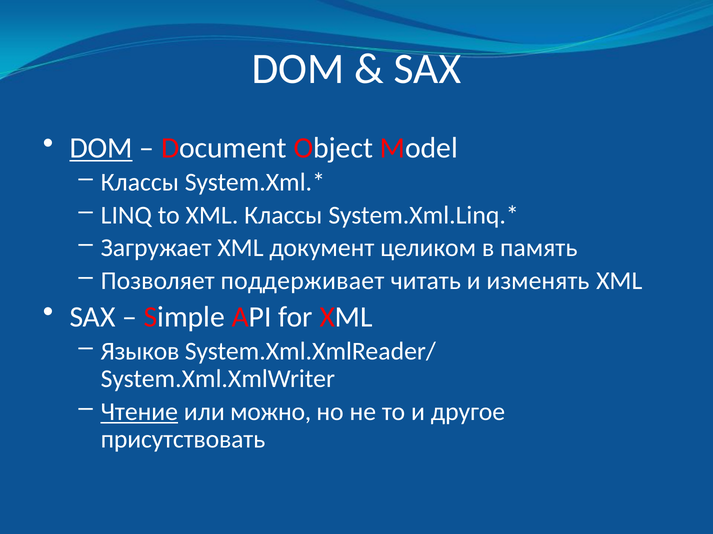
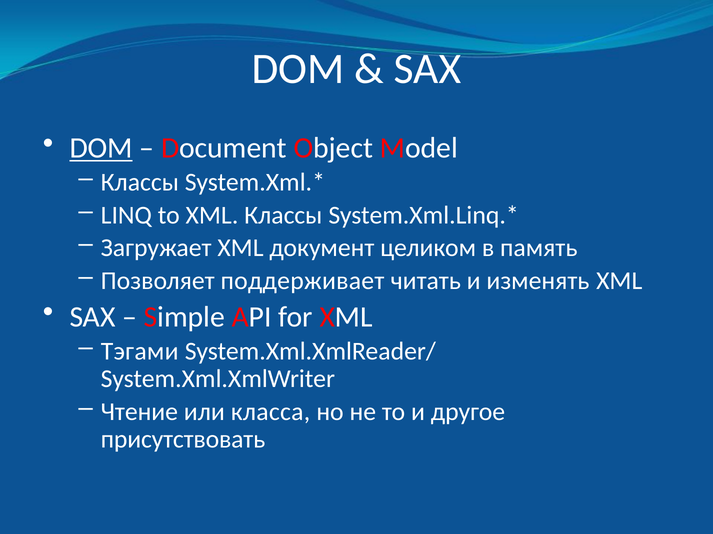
Языков: Языков -> Тэгами (140, 352)
Чтение underline: present -> none (139, 412)
можно: можно -> класса (270, 412)
